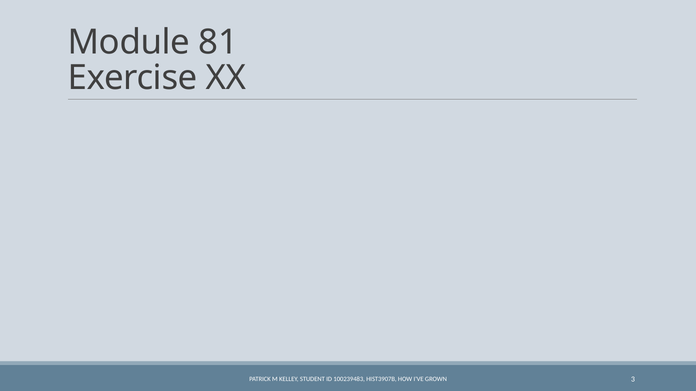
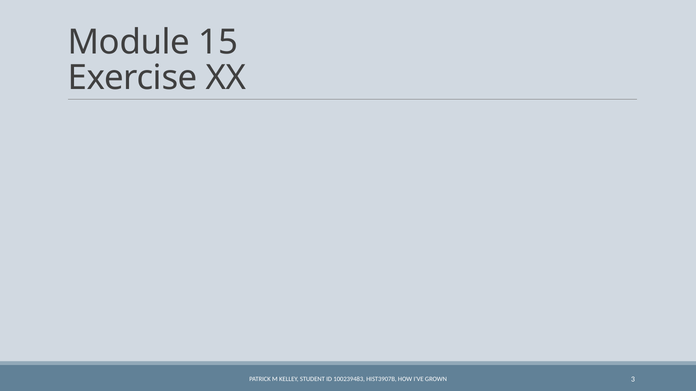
81: 81 -> 15 (218, 42)
